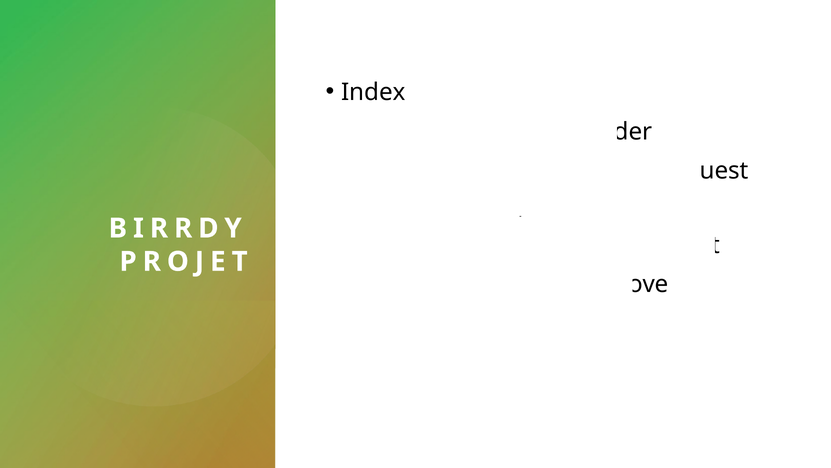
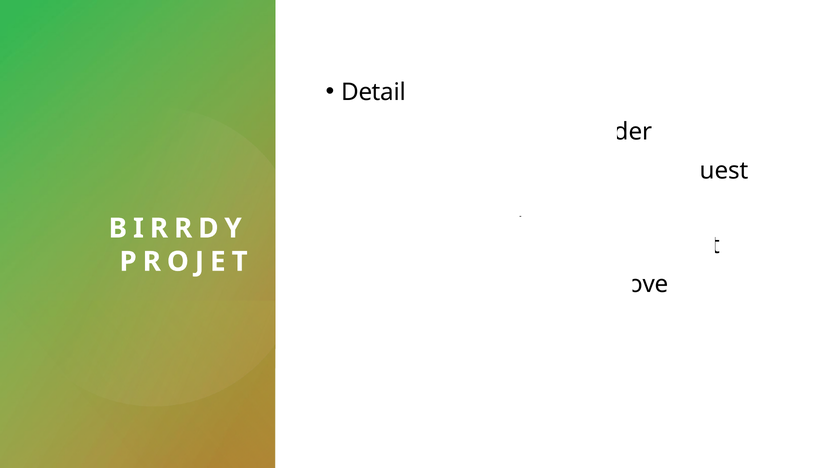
Index: Index -> Detail (374, 92)
